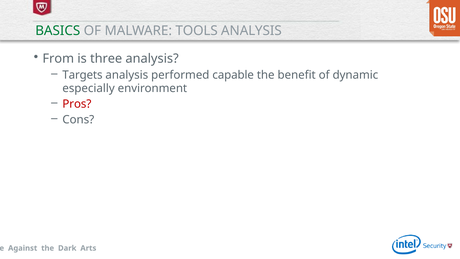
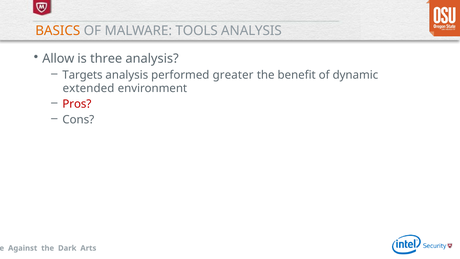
BASICS colour: green -> orange (58, 31)
From: From -> Allow (58, 59)
capable: capable -> greater (233, 75)
especially: especially -> extended (89, 88)
